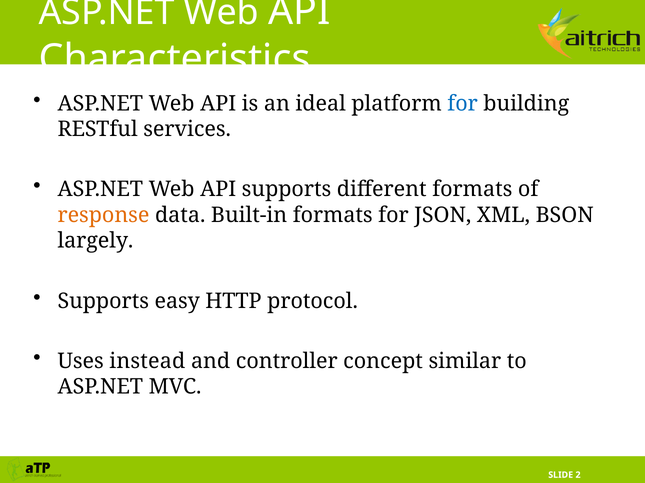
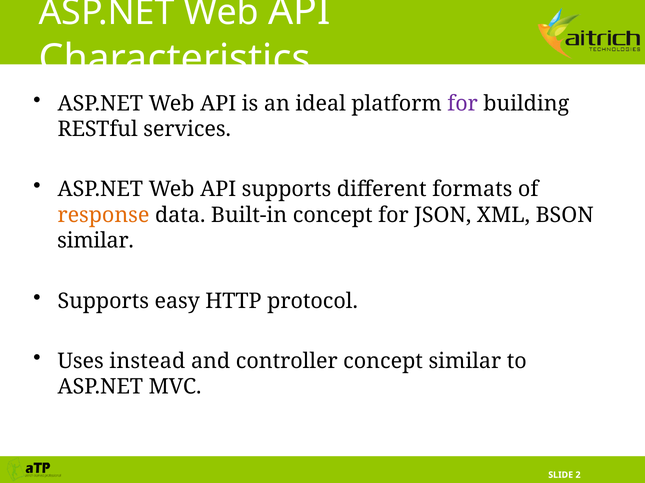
for colour: blue -> purple (463, 104)
Built-in formats: formats -> concept (333, 215)
largely: largely -> similar (96, 241)
